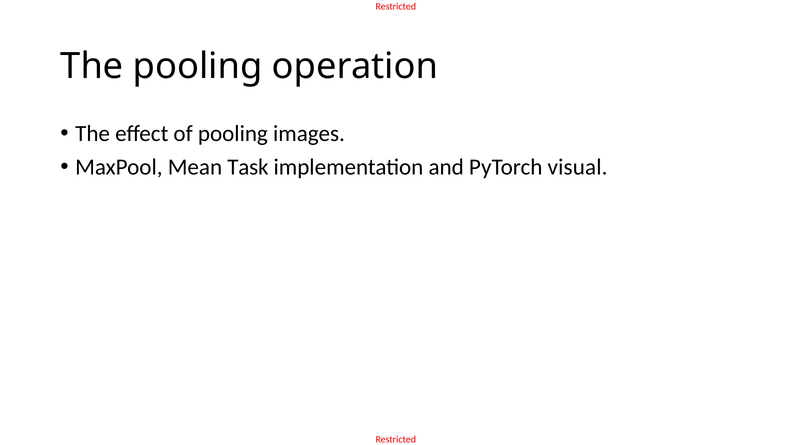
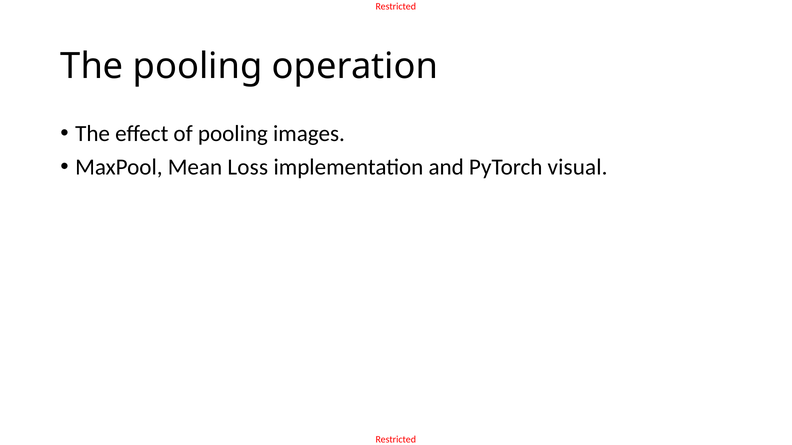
Task: Task -> Loss (248, 167)
